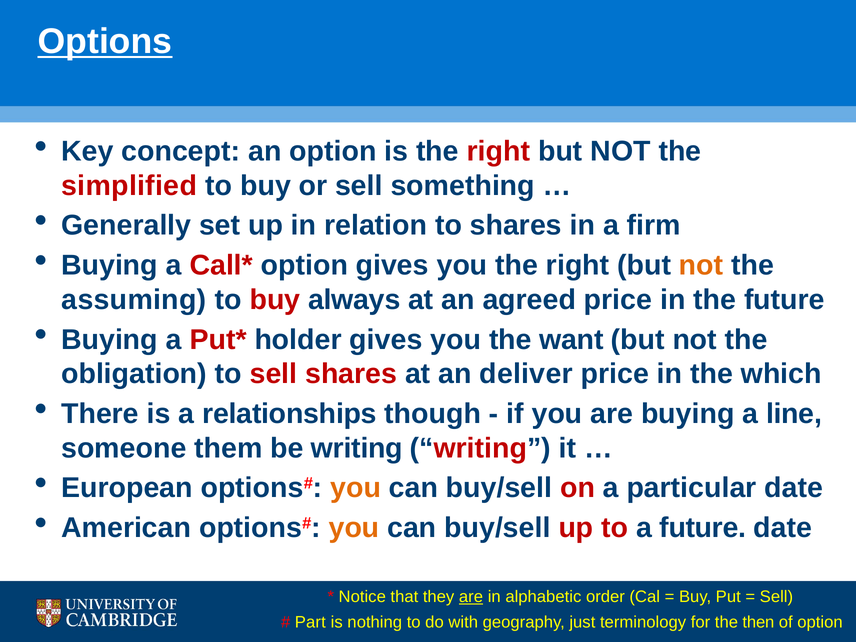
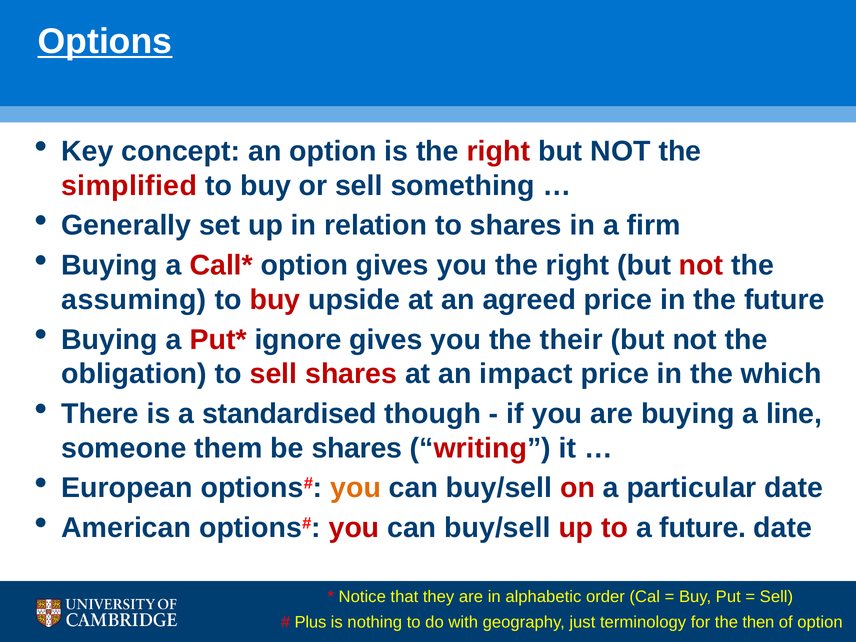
not colour: orange -> red (701, 266)
always: always -> upside (354, 300)
holder: holder -> ignore (298, 340)
want: want -> their (571, 340)
deliver: deliver -> impact (526, 374)
relationships: relationships -> standardised (290, 414)
be writing: writing -> shares (357, 448)
you colour: orange -> red (354, 528)
are underline: present -> none (471, 597)
Part: Part -> Plus (310, 622)
